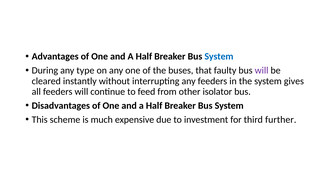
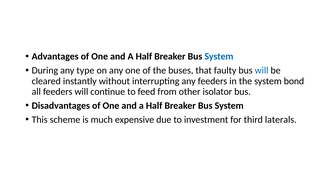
will colour: purple -> blue (262, 70)
gives: gives -> bond (294, 81)
further: further -> laterals (281, 120)
